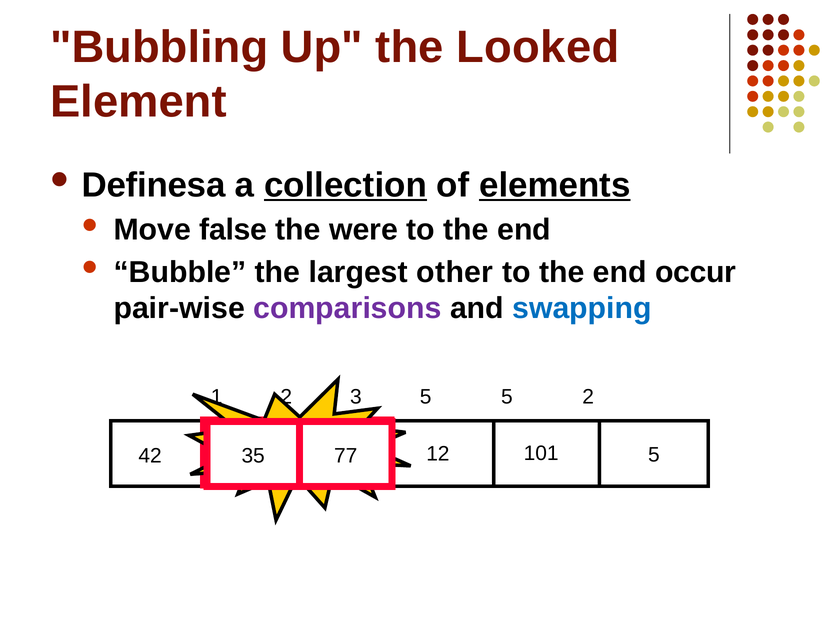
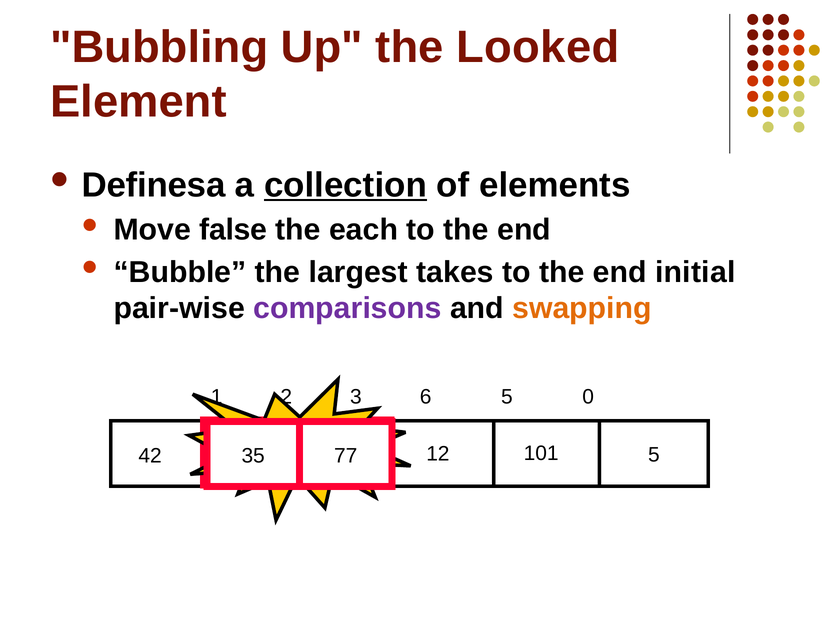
elements underline: present -> none (555, 185)
were: were -> each (363, 230)
other: other -> takes (455, 272)
occur: occur -> initial (695, 272)
swapping colour: blue -> orange (582, 309)
5: 5 -> 6 (426, 397)
5 2: 2 -> 0 (588, 397)
